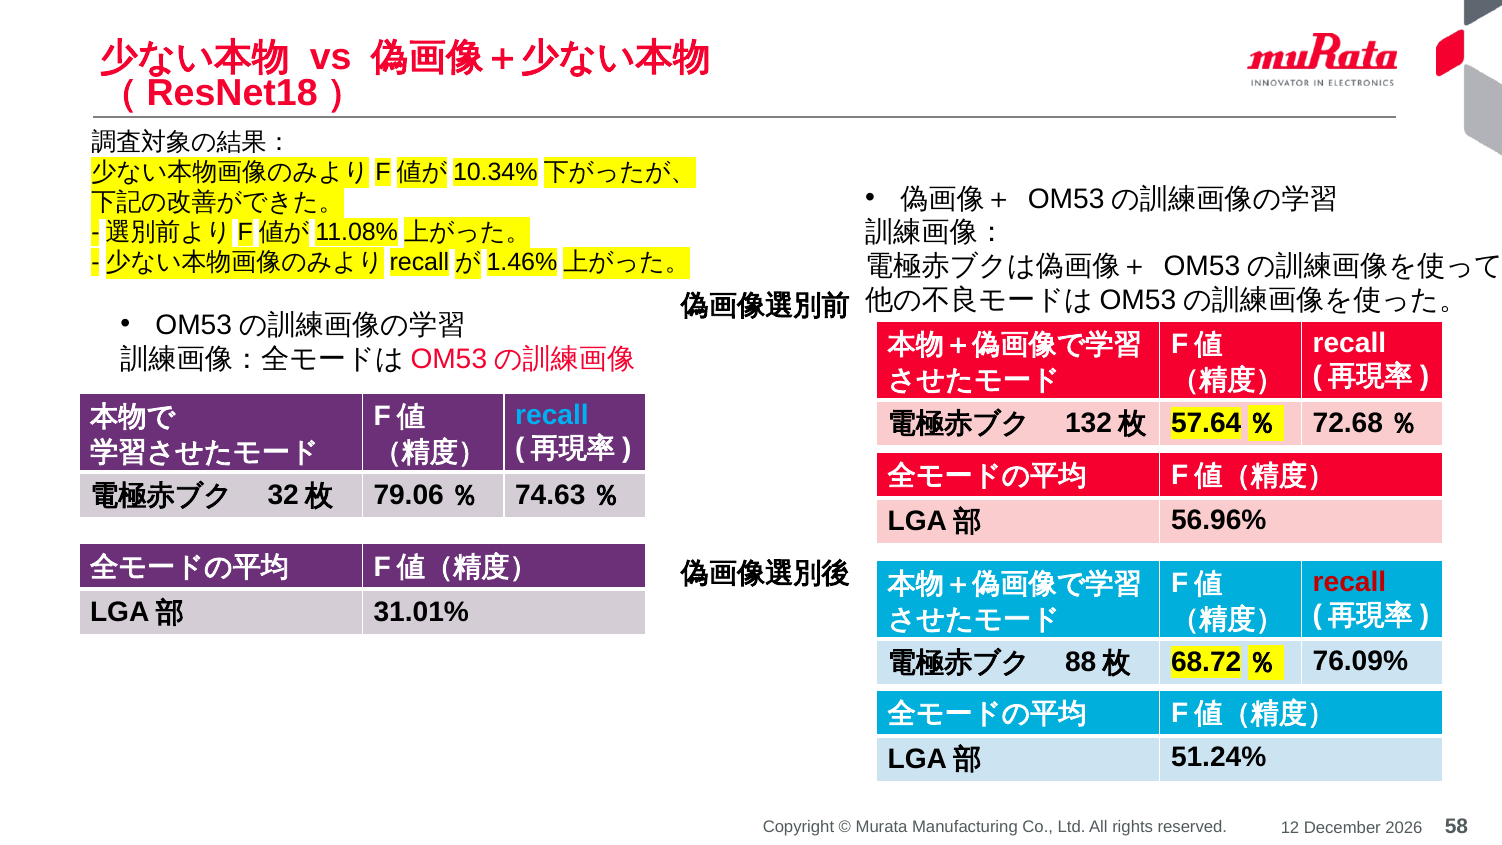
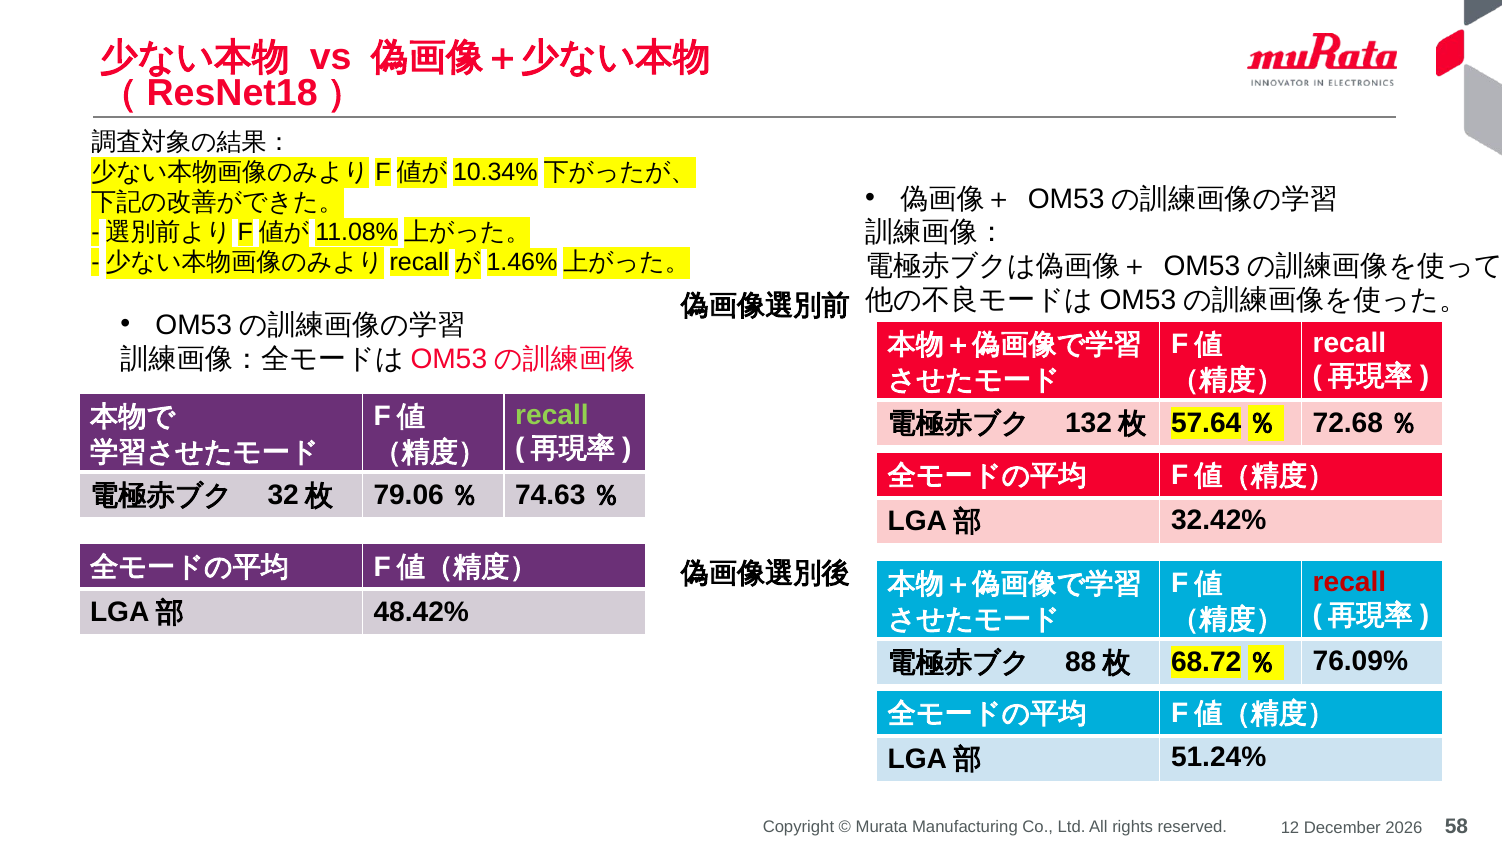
recall colour: light blue -> light green (552, 415)
56.96%: 56.96% -> 32.42% (1219, 520)
31.01%: 31.01% -> 48.42% (421, 612)
